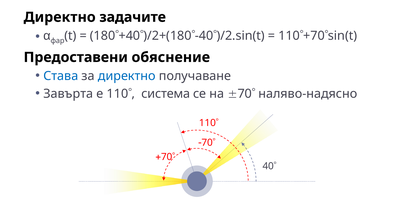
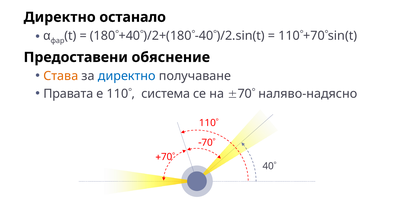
задачите: задачите -> останало (133, 17)
Става colour: blue -> orange (61, 76)
Завърта: Завърта -> Правата (68, 94)
